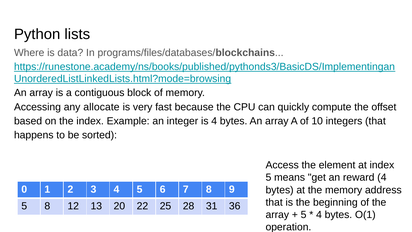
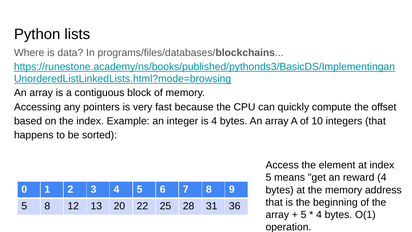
allocate: allocate -> pointers (101, 107)
